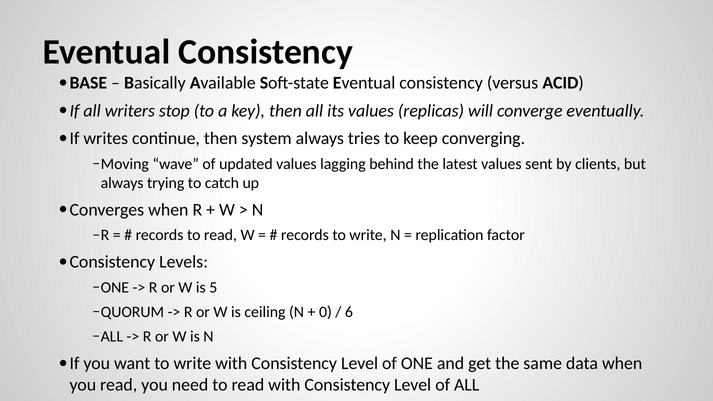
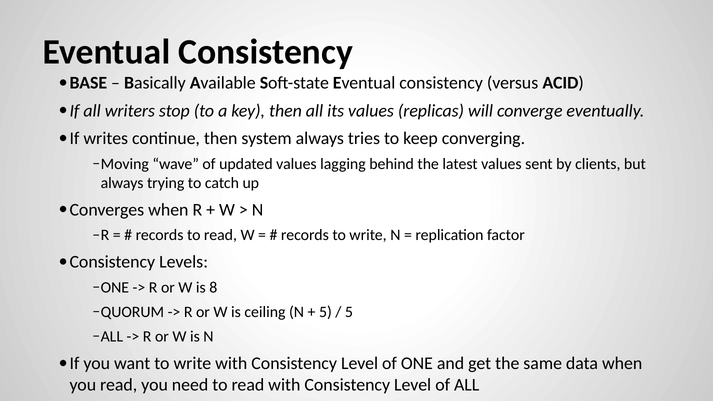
5: 5 -> 8 (213, 288)
0: 0 -> 5 (325, 312)
6: 6 -> 5 (349, 312)
